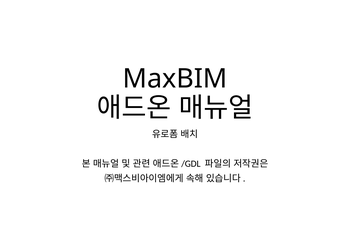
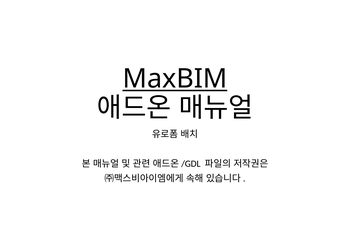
MaxBIM underline: none -> present (175, 79)
